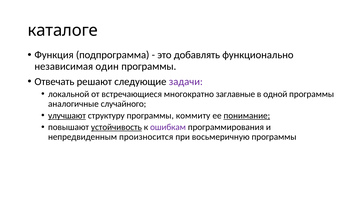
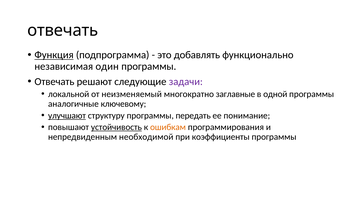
каталоге: каталоге -> отвечать (63, 30)
Функция underline: none -> present (54, 55)
встречающиеся: встречающиеся -> неизменяемый (132, 94)
случайного: случайного -> ключевому (123, 104)
коммиту: коммиту -> передать (193, 116)
понимание underline: present -> none (247, 116)
ошибкам colour: purple -> orange (168, 127)
произносится: произносится -> необходимой (146, 137)
восьмеричную: восьмеричную -> коэффициенты (221, 137)
